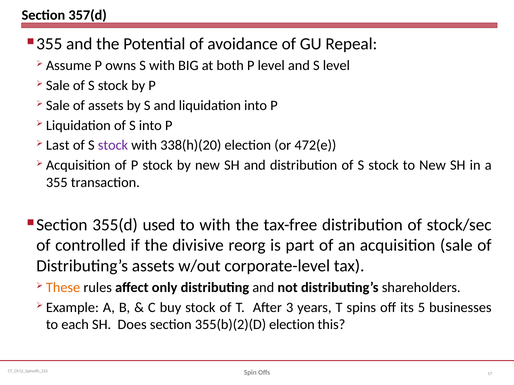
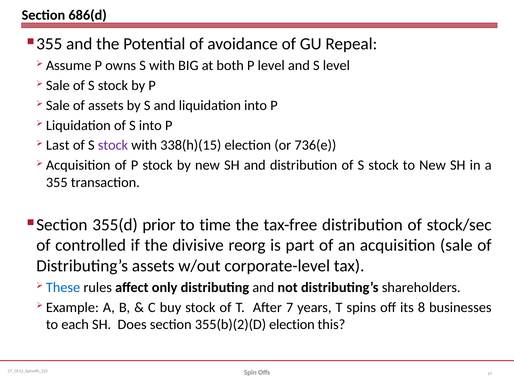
357(d: 357(d -> 686(d (88, 15)
338(h)(20: 338(h)(20 -> 338(h)(15 (191, 145)
472(e: 472(e -> 736(e (315, 145)
used: used -> prior (159, 225)
to with: with -> time (215, 225)
These colour: orange -> blue (63, 288)
3: 3 -> 7 (290, 308)
5: 5 -> 8 (421, 308)
